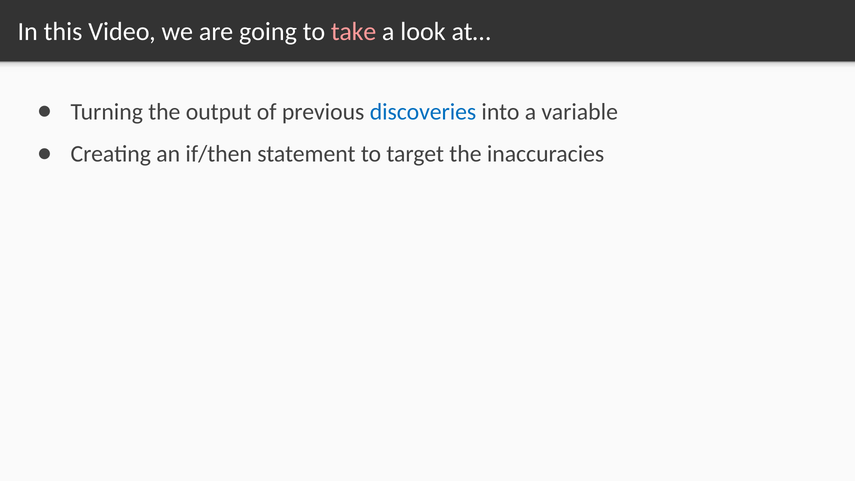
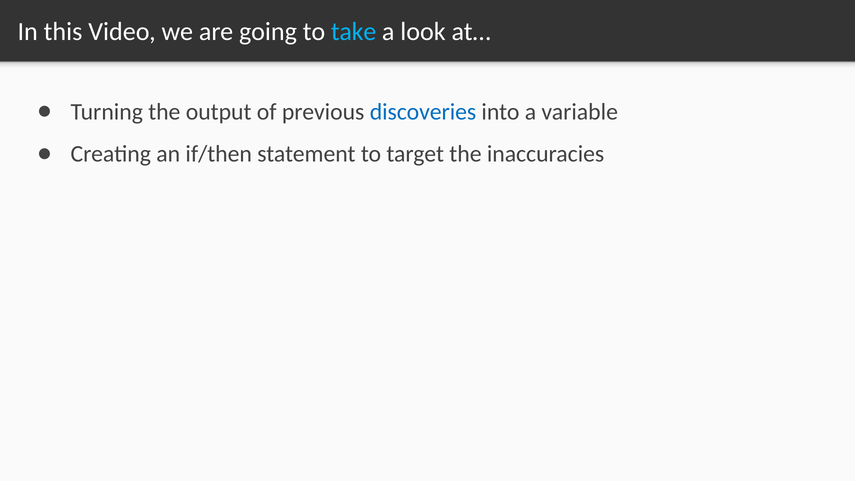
take colour: pink -> light blue (354, 32)
